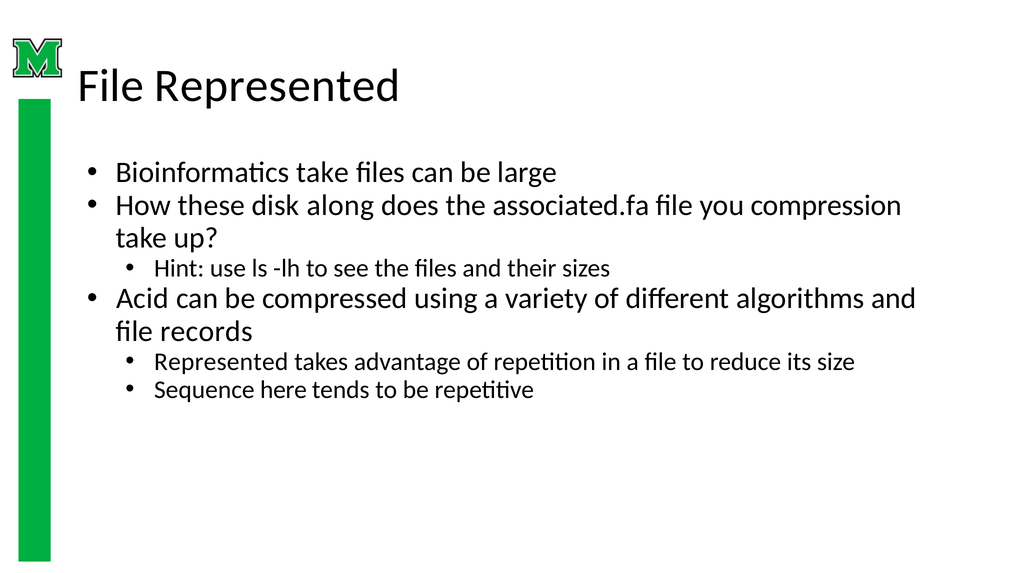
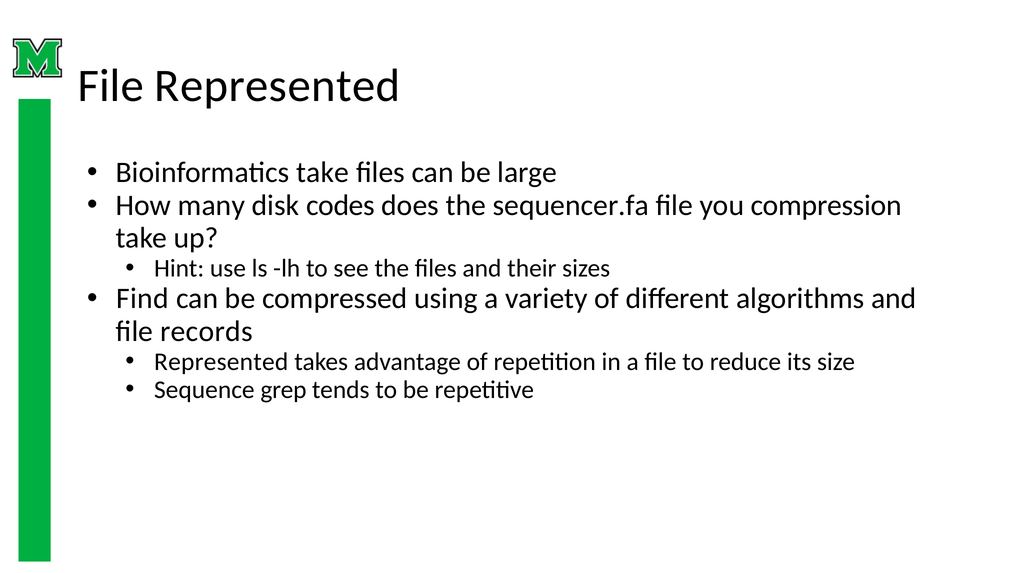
these: these -> many (211, 205)
along: along -> codes (341, 205)
associated.fa: associated.fa -> sequencer.fa (571, 205)
Acid: Acid -> Find (143, 299)
here: here -> grep (283, 390)
